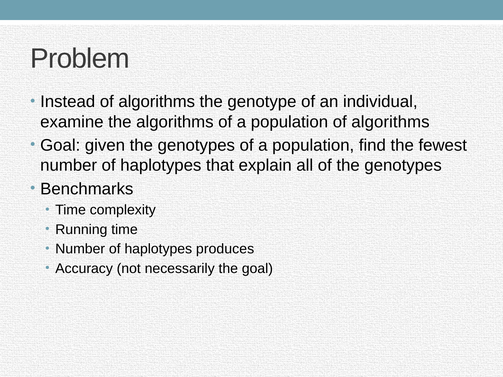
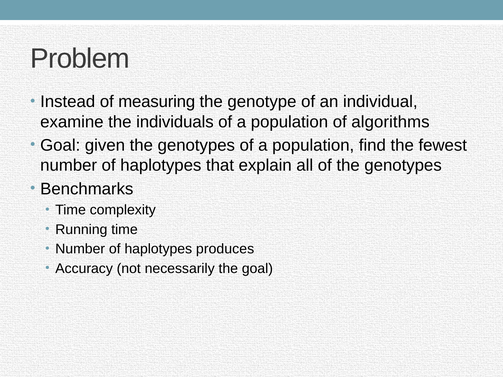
Instead of algorithms: algorithms -> measuring (157, 102)
the algorithms: algorithms -> individuals (175, 122)
